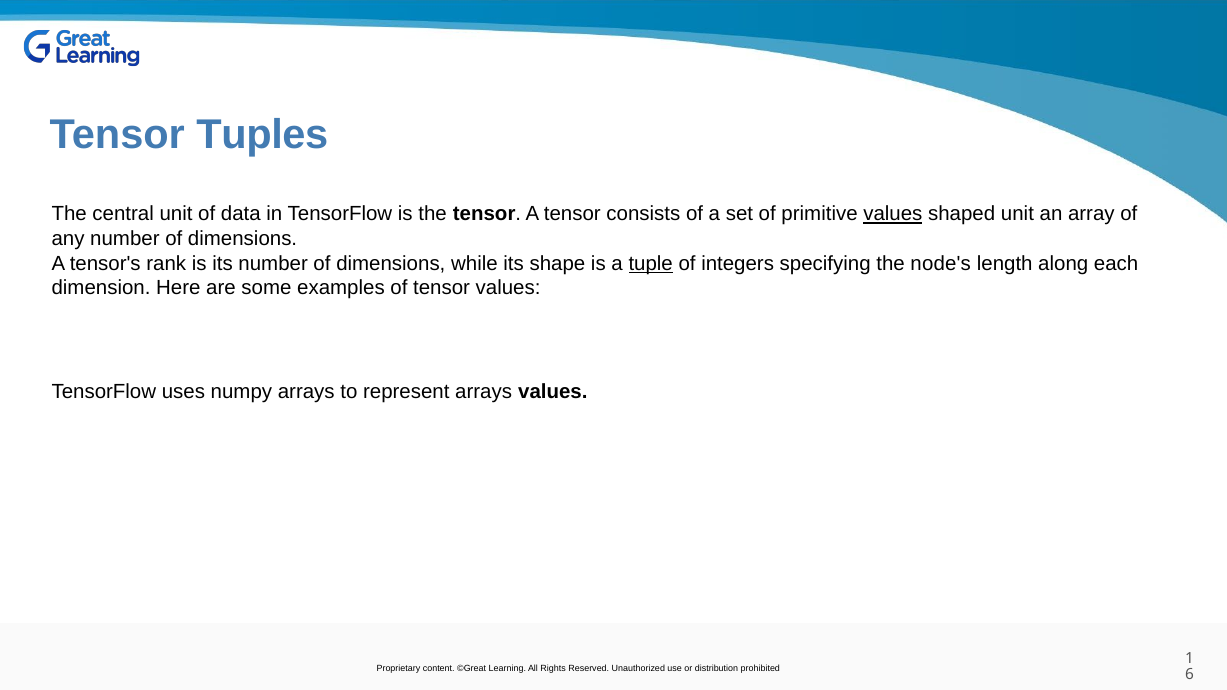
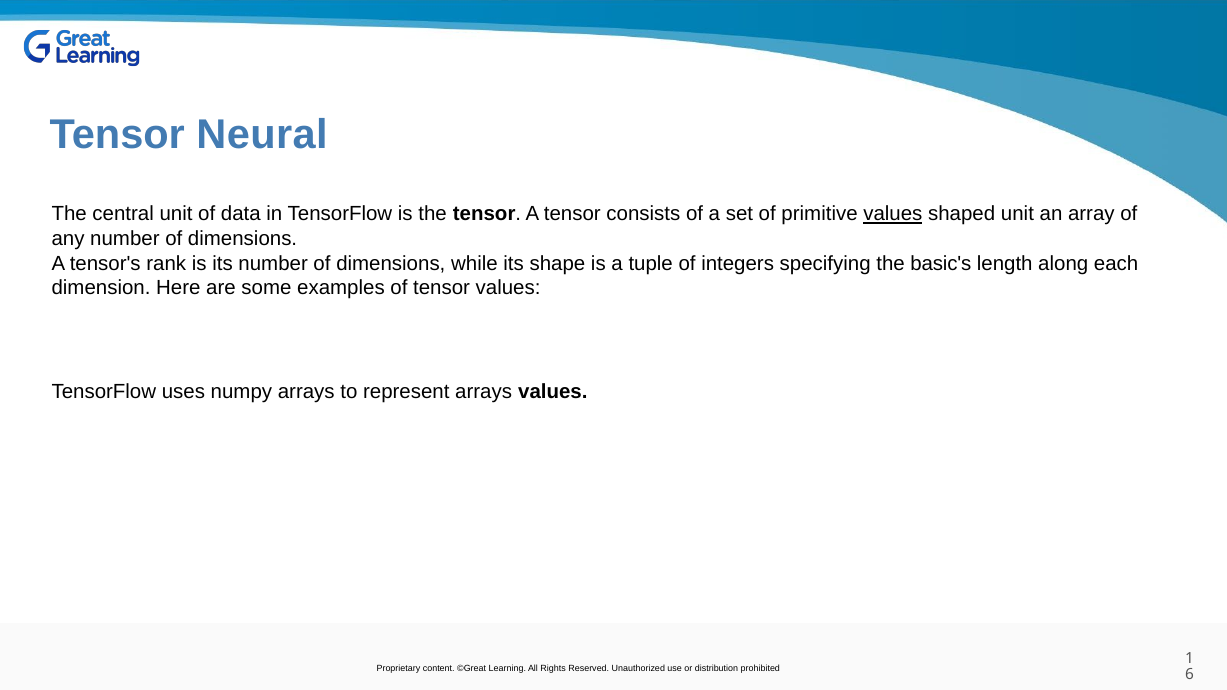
Tuples: Tuples -> Neural (262, 134)
tuple underline: present -> none (651, 263)
node's: node's -> basic's (941, 263)
